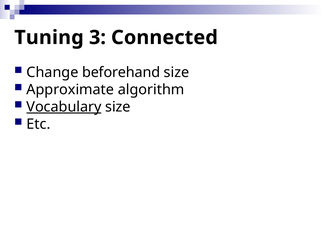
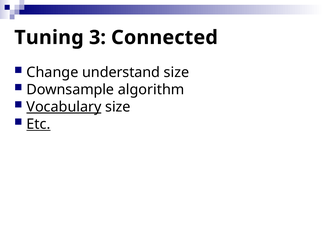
beforehand: beforehand -> understand (121, 72)
Approximate: Approximate -> Downsample (70, 90)
Etc underline: none -> present (38, 124)
